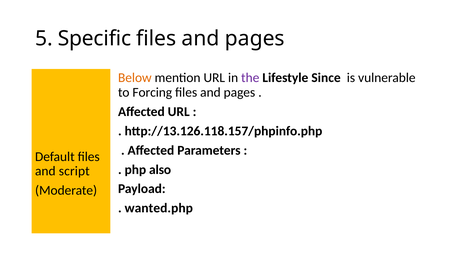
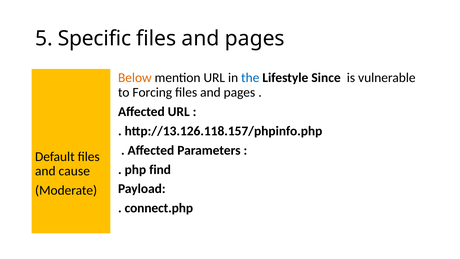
the colour: purple -> blue (250, 78)
also: also -> find (160, 169)
script: script -> cause (74, 171)
wanted.php: wanted.php -> connect.php (159, 208)
